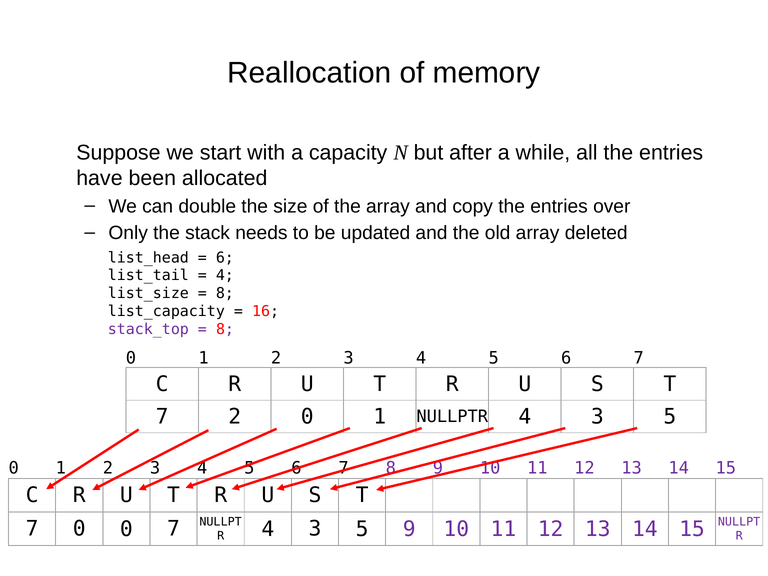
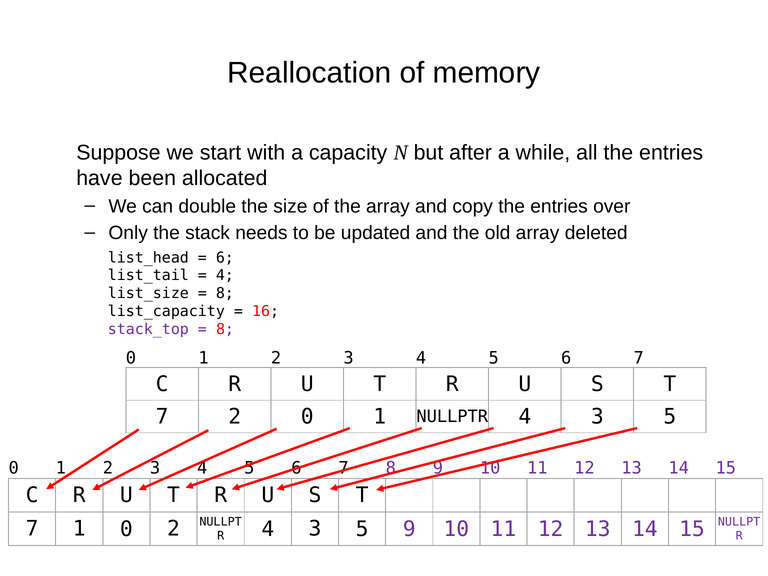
7 0: 0 -> 1 (79, 529)
0 7: 7 -> 2 (174, 529)
